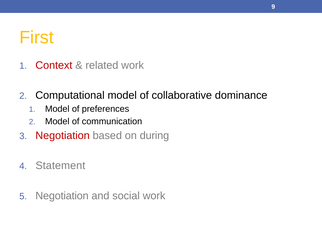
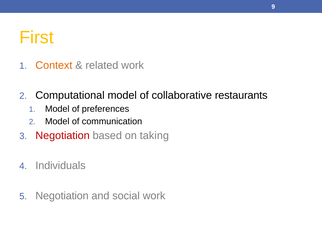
Context colour: red -> orange (54, 65)
dominance: dominance -> restaurants (241, 95)
during: during -> taking (154, 135)
Statement: Statement -> Individuals (60, 165)
